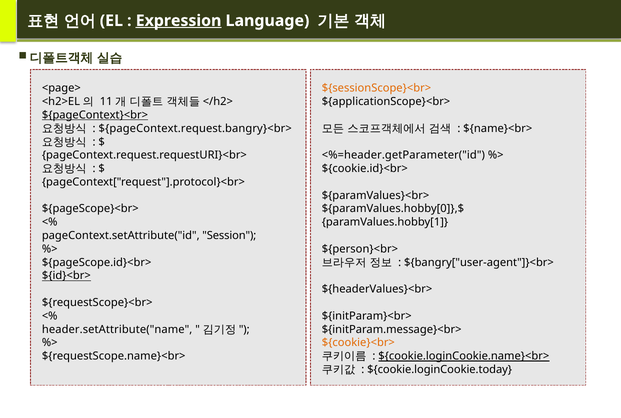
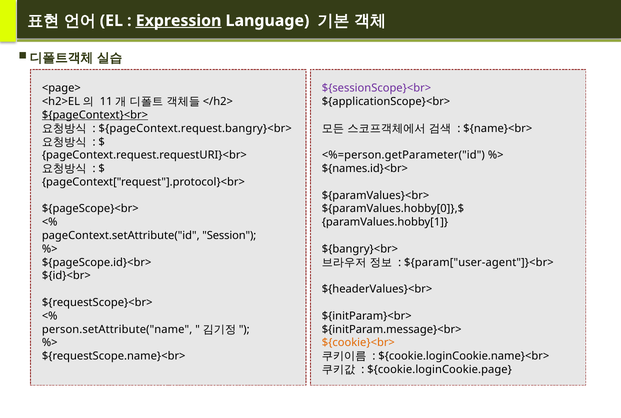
${sessionScope}<br> colour: orange -> purple (376, 88)
<%=header.getParameter("id: <%=header.getParameter("id -> <%=person.getParameter("id (403, 155)
${cookie.id}<br>: ${cookie.id}<br> -> ${names.id}<br> (365, 168)
${person}<br>: ${person}<br> -> ${bangry}<br> (360, 249)
${bangry["user-agent"]}<br>: ${bangry["user-agent"]}<br> -> ${param["user-agent"]}<br> (479, 262)
${id}<br> underline: present -> none (66, 276)
header.setAttribute("name: header.setAttribute("name -> person.setAttribute("name (117, 329)
${cookie.loginCookie.name}<br> underline: present -> none (464, 356)
${cookie.loginCookie.today: ${cookie.loginCookie.today -> ${cookie.loginCookie.page (440, 369)
